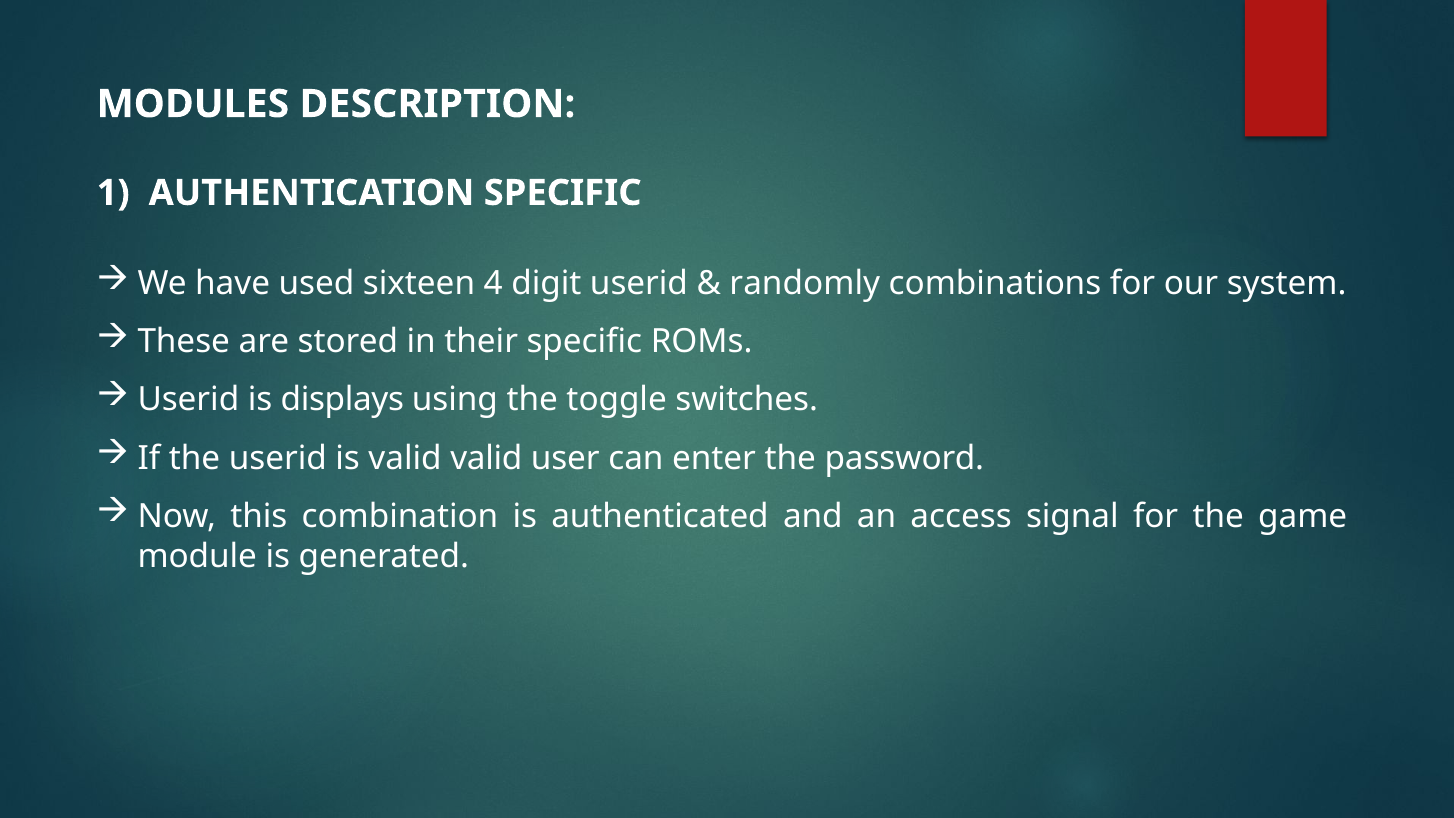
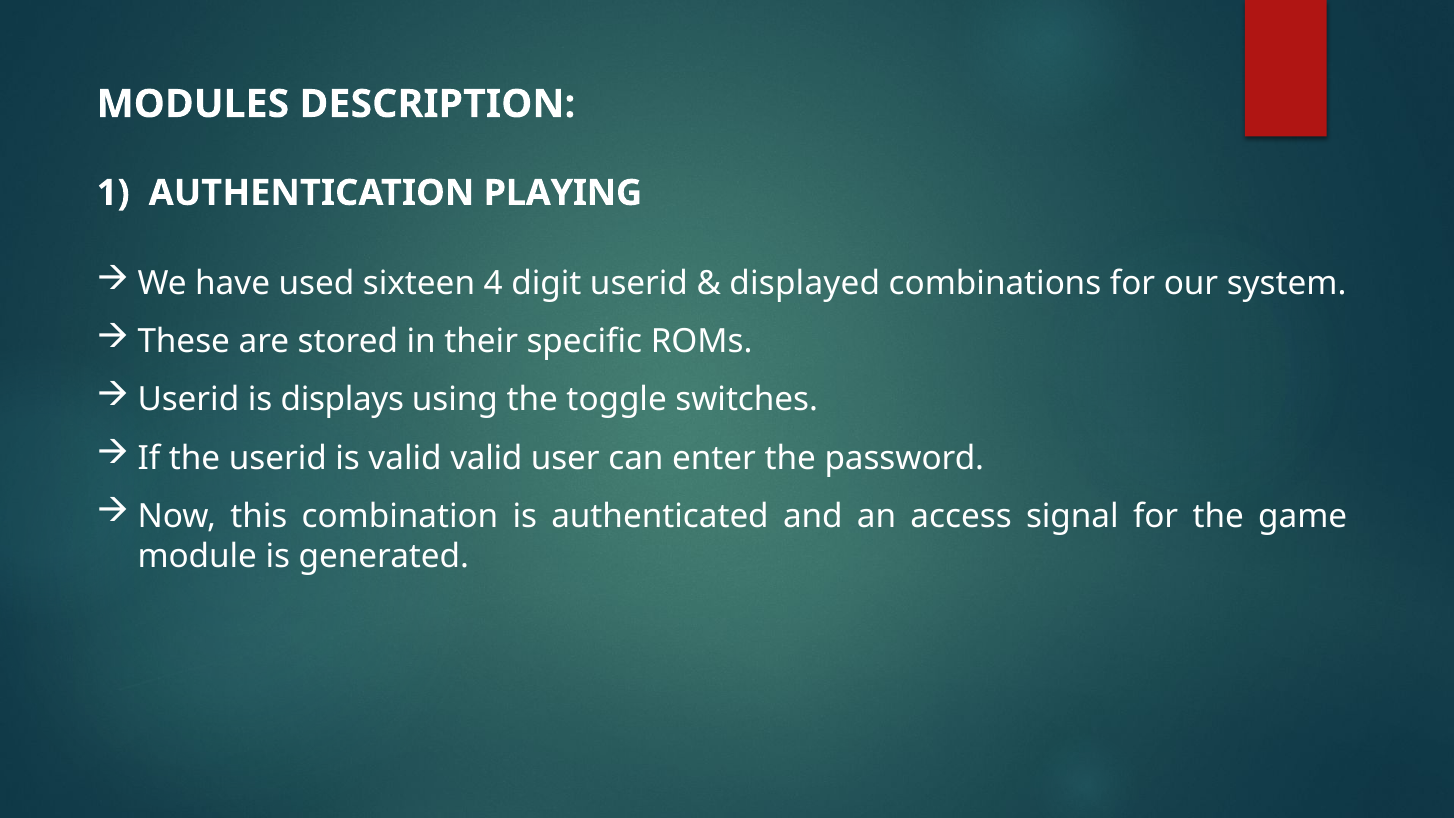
AUTHENTICATION SPECIFIC: SPECIFIC -> PLAYING (563, 193)
randomly: randomly -> displayed (805, 284)
